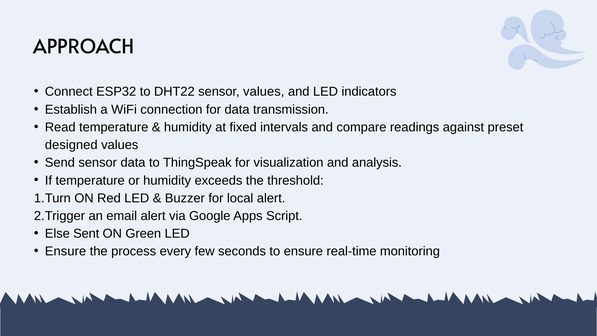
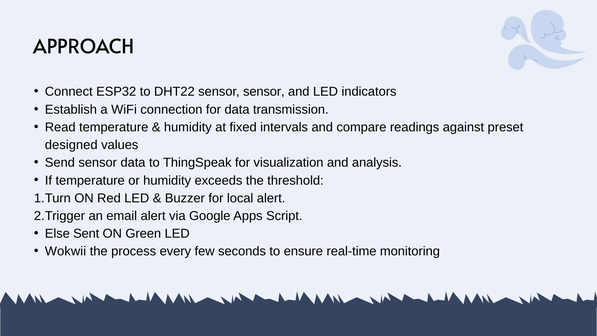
sensor values: values -> sensor (264, 92)
Ensure: Ensure -> Wokwii (66, 251)
